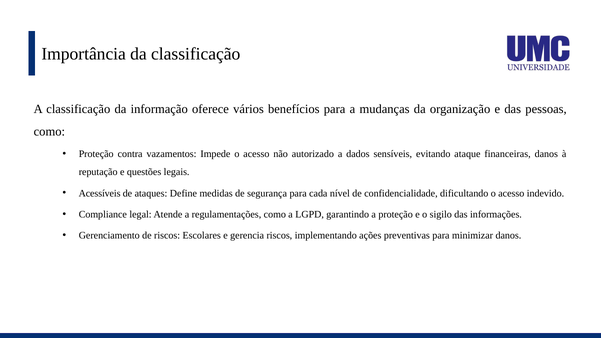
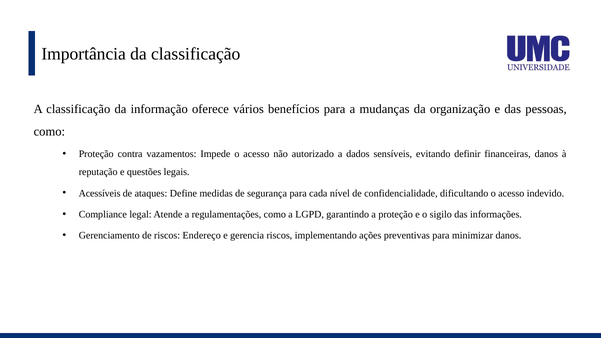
ataque: ataque -> definir (467, 154)
Escolares: Escolares -> Endereço (202, 236)
